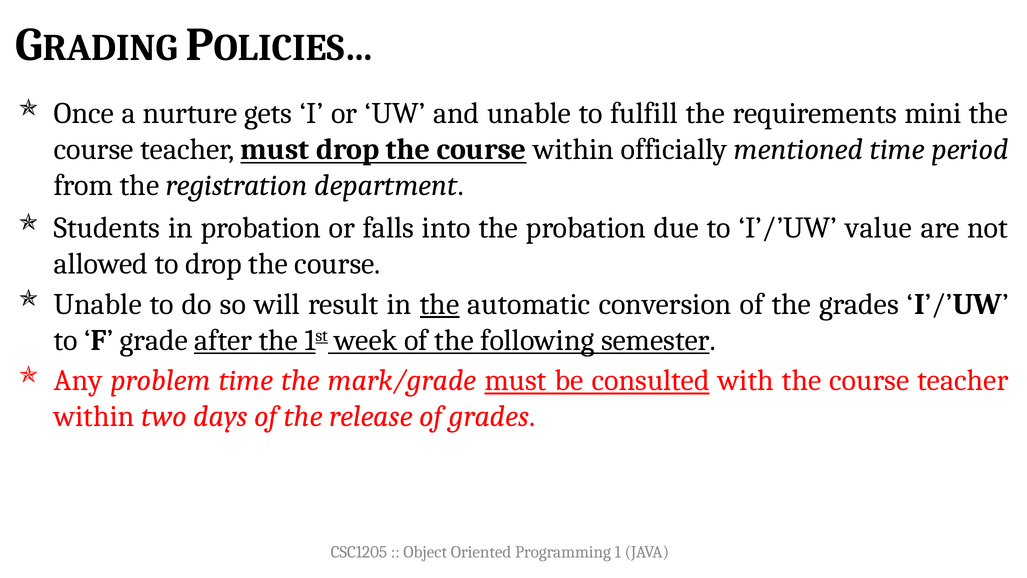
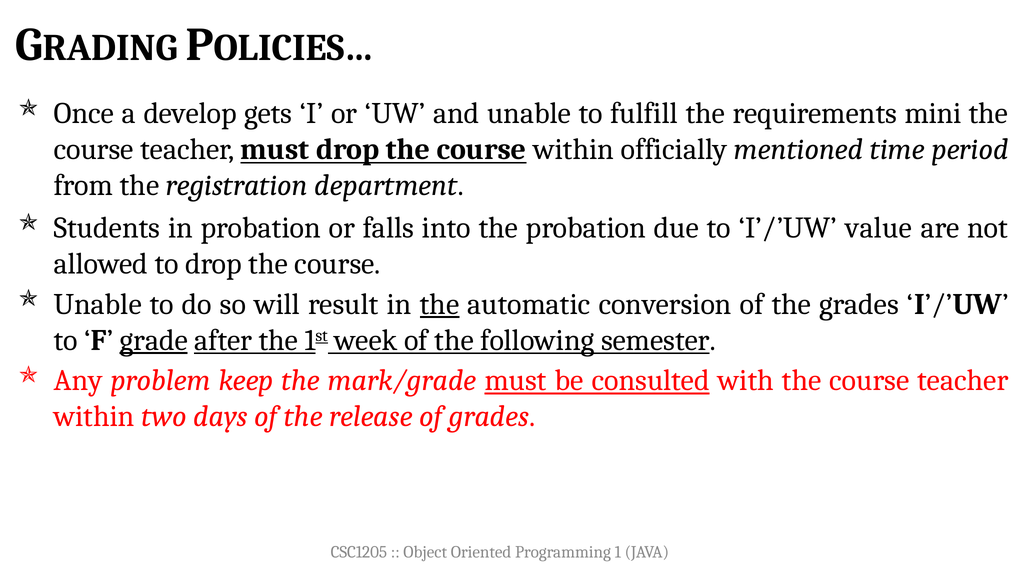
nurture: nurture -> develop (190, 114)
grade underline: none -> present (154, 340)
problem time: time -> keep (246, 380)
